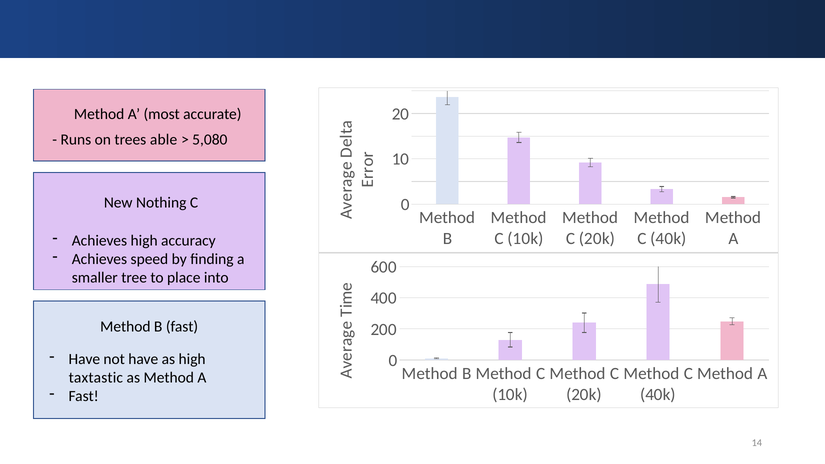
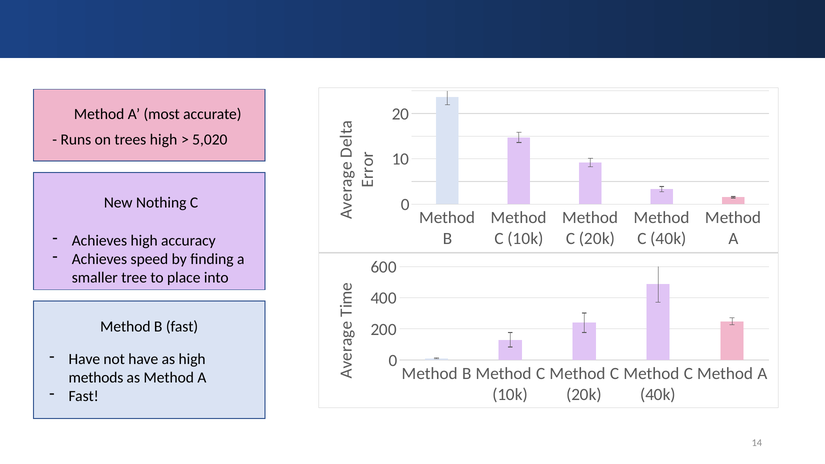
trees able: able -> high (164, 139)
5,080: 5,080 -> 5,020 (210, 139)
taxtastic: taxtastic -> methods (96, 378)
